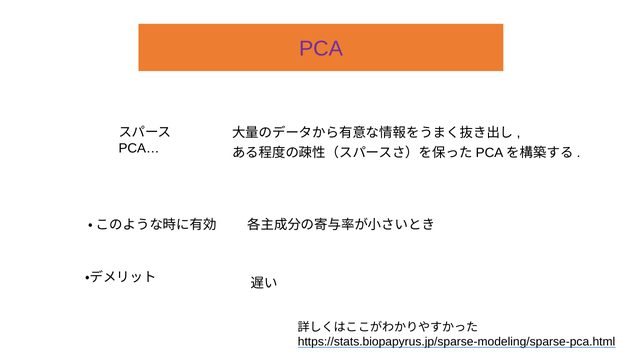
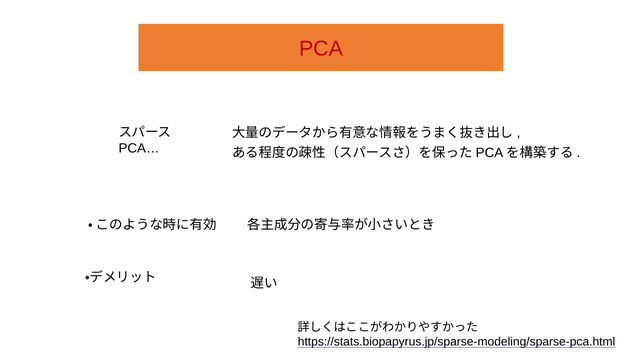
PCA colour: purple -> red (321, 49)
